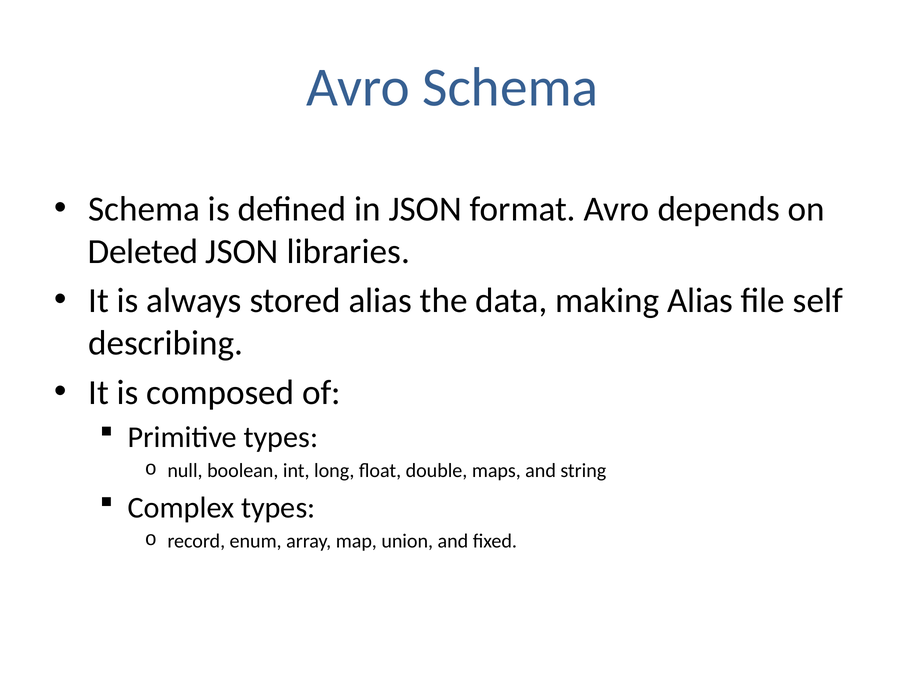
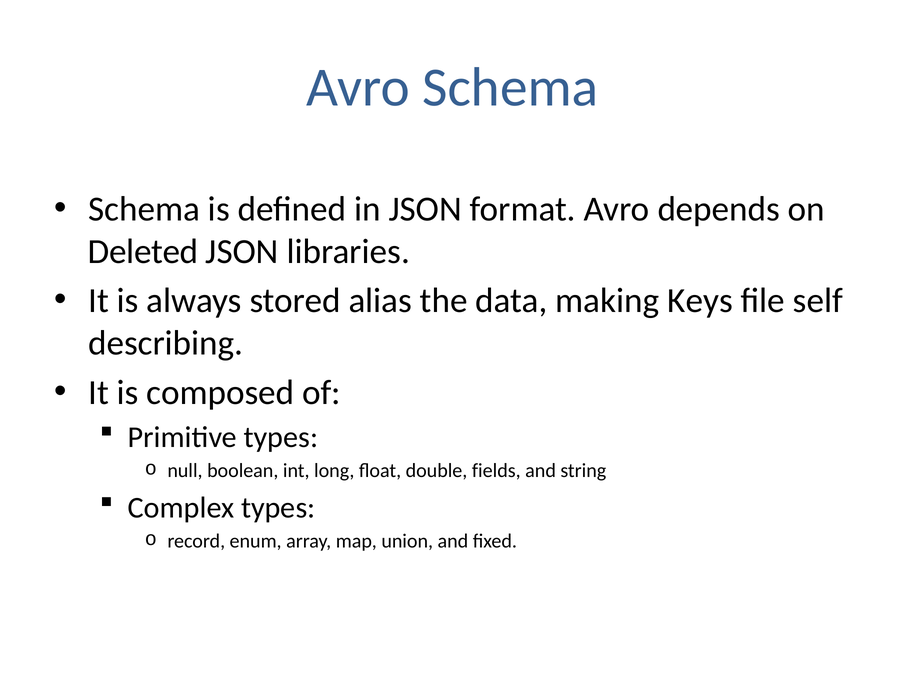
making Alias: Alias -> Keys (700, 301)
maps: maps -> fields (496, 471)
